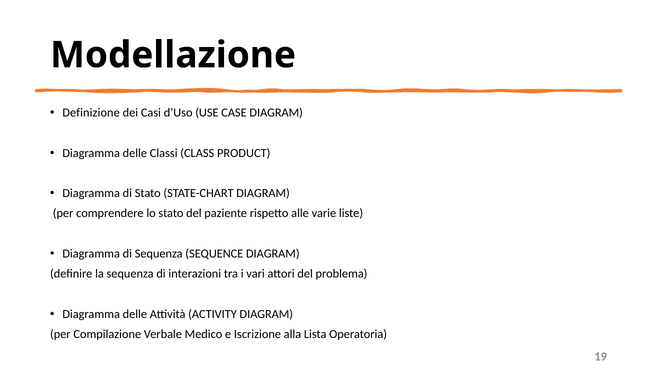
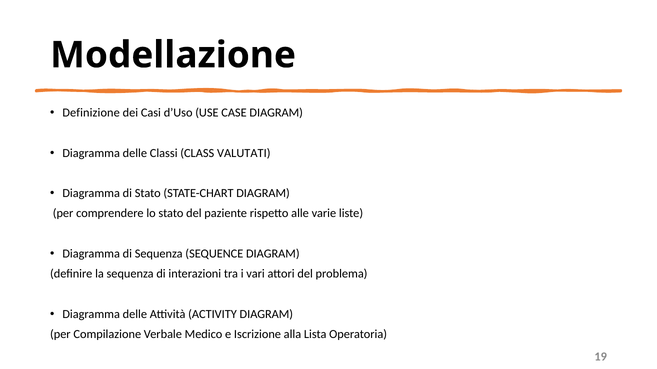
PRODUCT: PRODUCT -> VALUTATI (244, 153)
